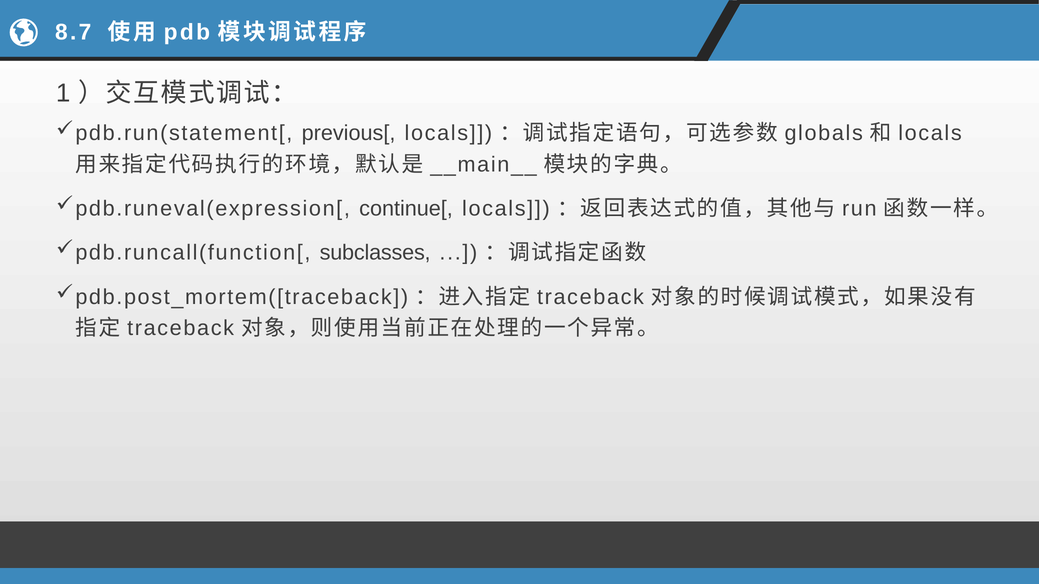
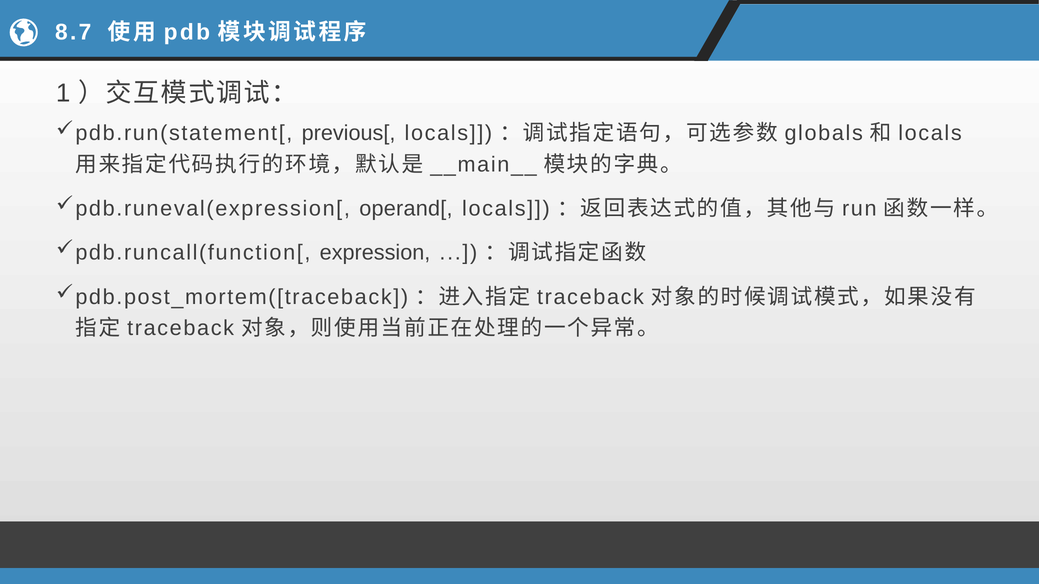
continue[: continue[ -> operand[ (406, 209)
subclasses: subclasses -> expression (375, 253)
